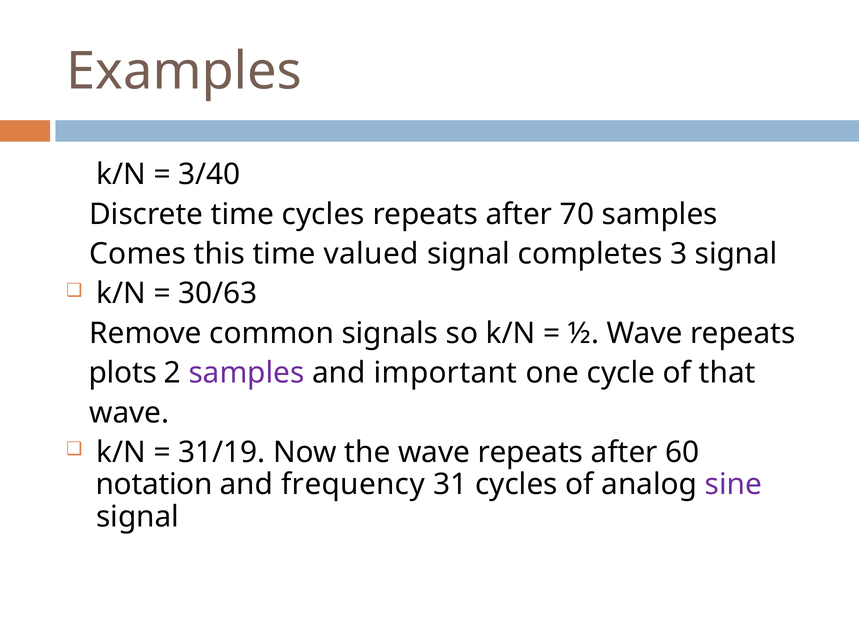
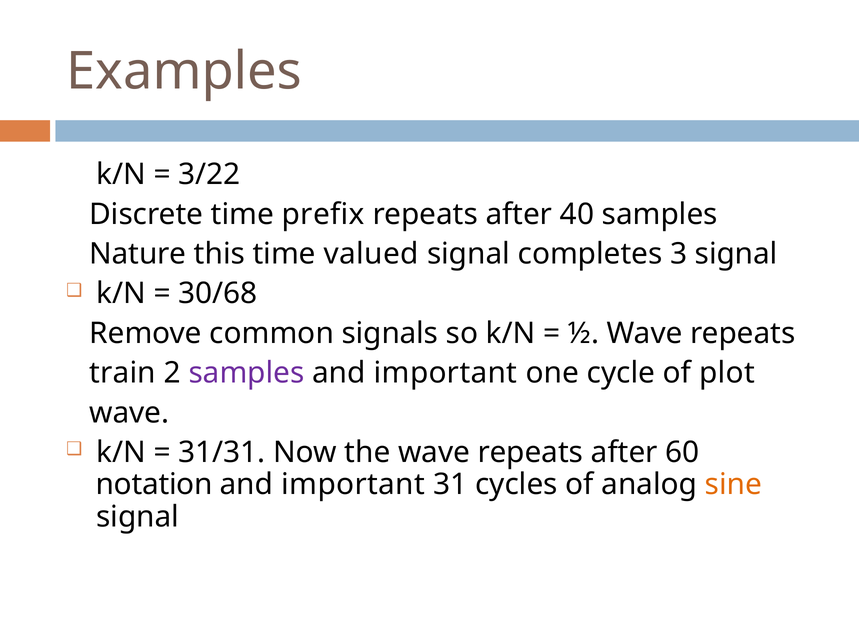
3/40: 3/40 -> 3/22 (209, 175)
time cycles: cycles -> prefix (323, 214)
70: 70 -> 40 (577, 214)
Comes: Comes -> Nature (138, 254)
30/63: 30/63 -> 30/68 (218, 294)
plots: plots -> train (123, 373)
that: that -> plot (727, 373)
31/19: 31/19 -> 31/31 (222, 453)
frequency: frequency -> important (353, 485)
sine colour: purple -> orange (734, 485)
